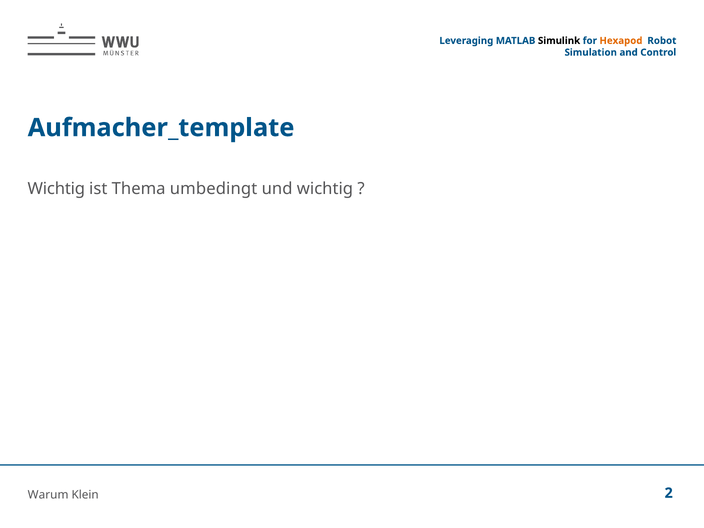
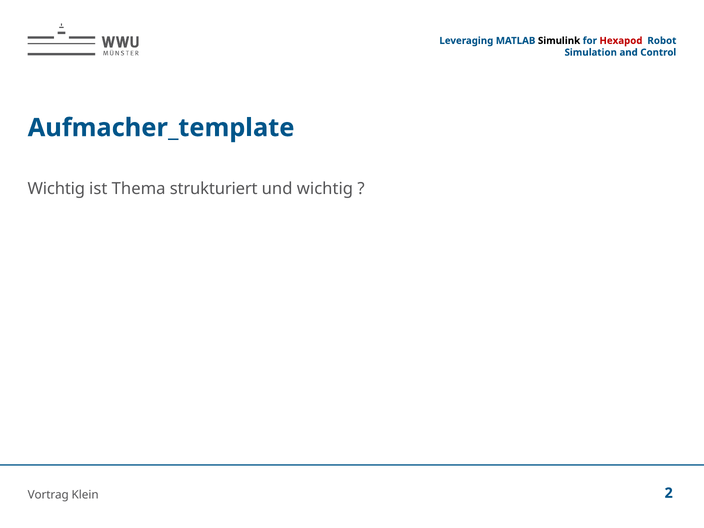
Hexapod colour: orange -> red (621, 41)
umbedingt: umbedingt -> strukturiert (214, 189)
Warum: Warum -> Vortrag (48, 495)
